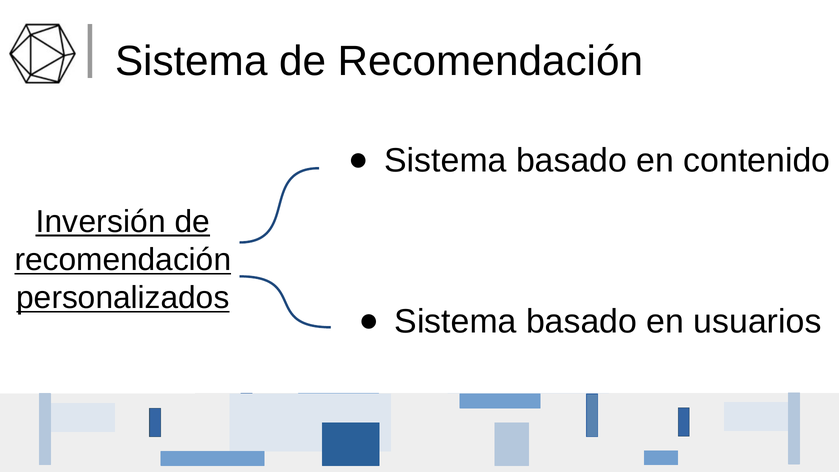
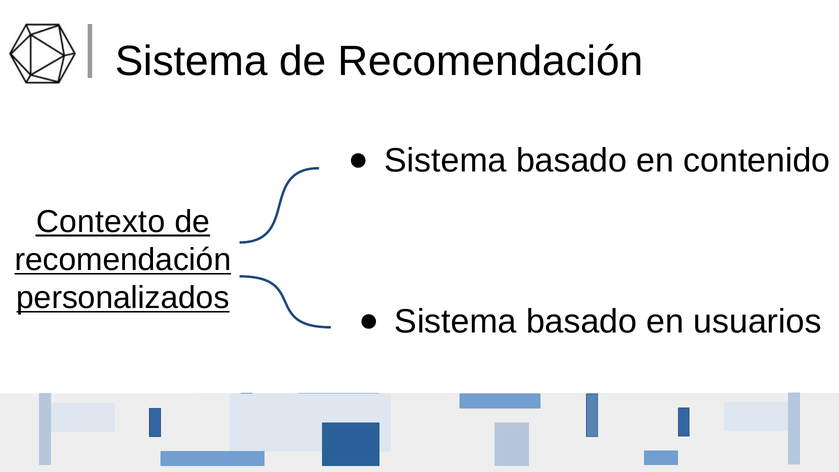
Inversión: Inversión -> Contexto (101, 222)
